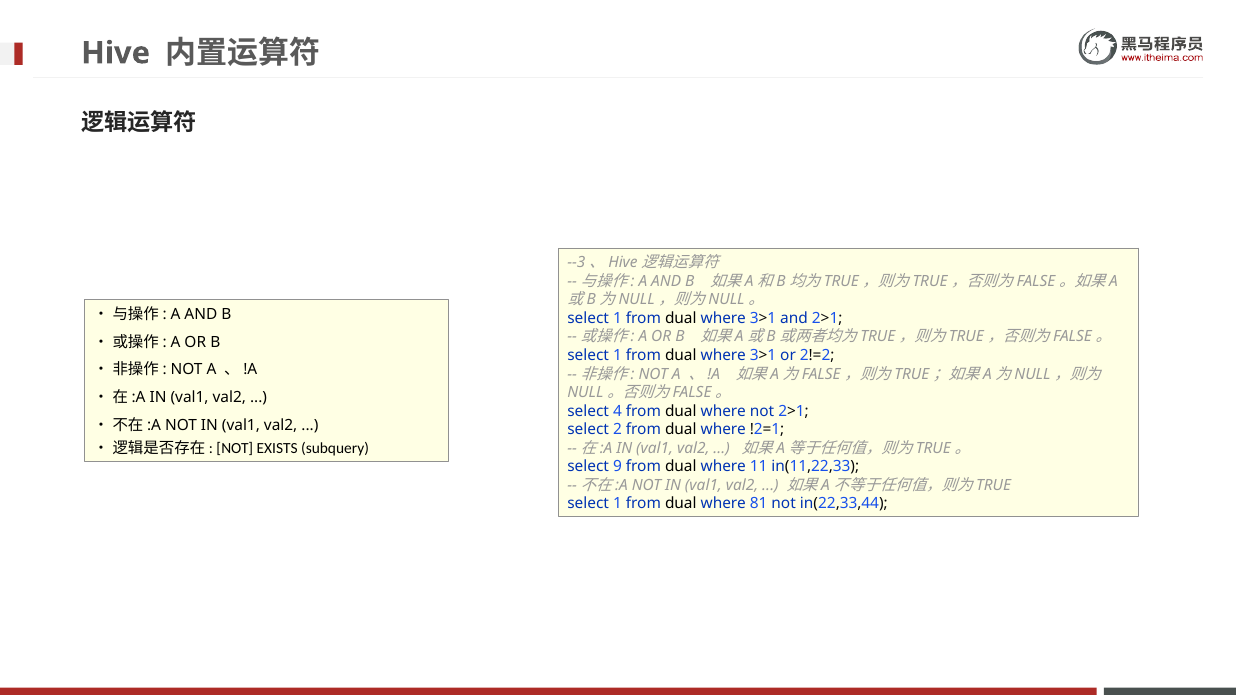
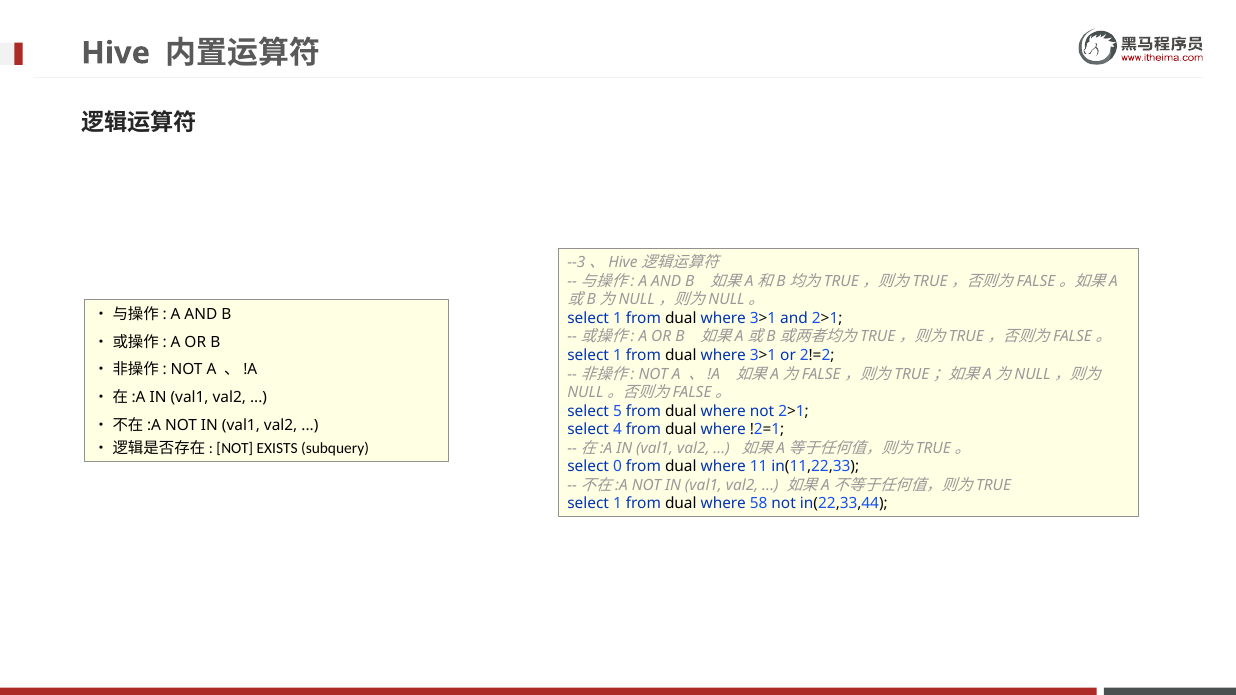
4: 4 -> 5 (618, 411)
2: 2 -> 4 (618, 430)
9: 9 -> 0 (618, 467)
81: 81 -> 58 (759, 504)
